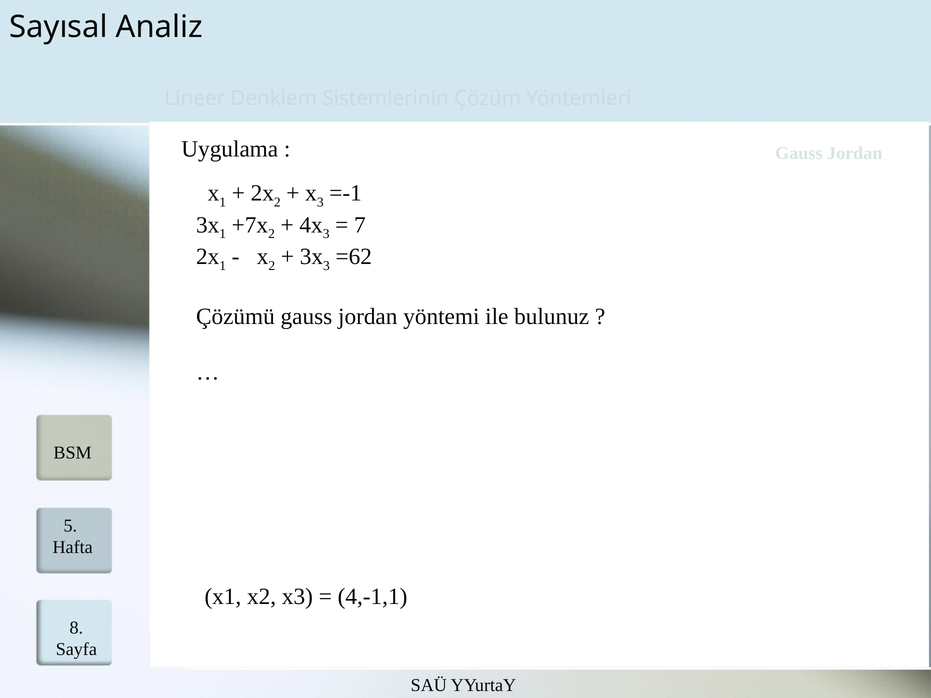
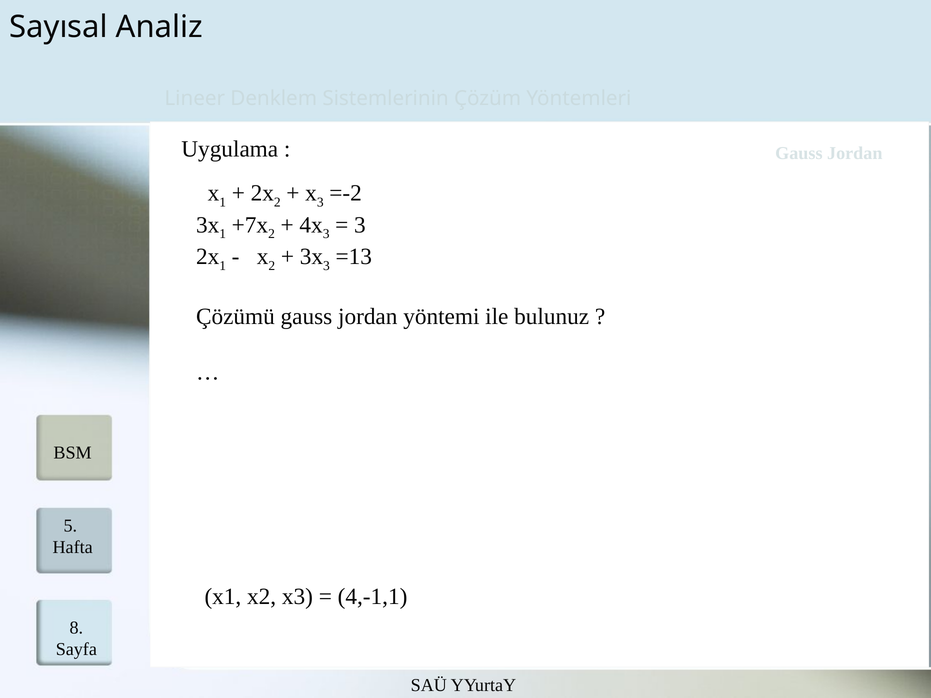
=-1: =-1 -> =-2 (346, 193)
7: 7 -> 3 (360, 225)
=62: =62 -> =13 (354, 257)
